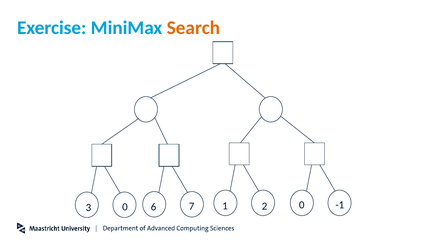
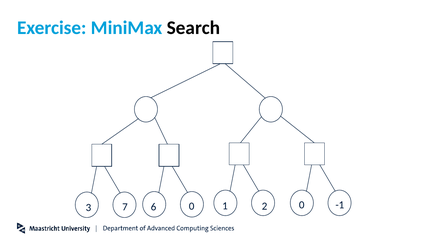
Search colour: orange -> black (194, 28)
3 0: 0 -> 7 (125, 207)
6 7: 7 -> 0 (192, 206)
